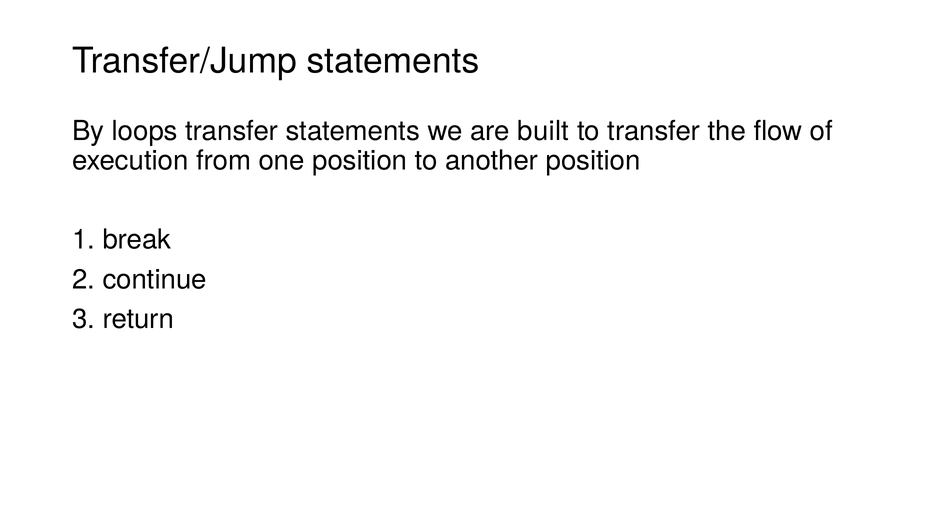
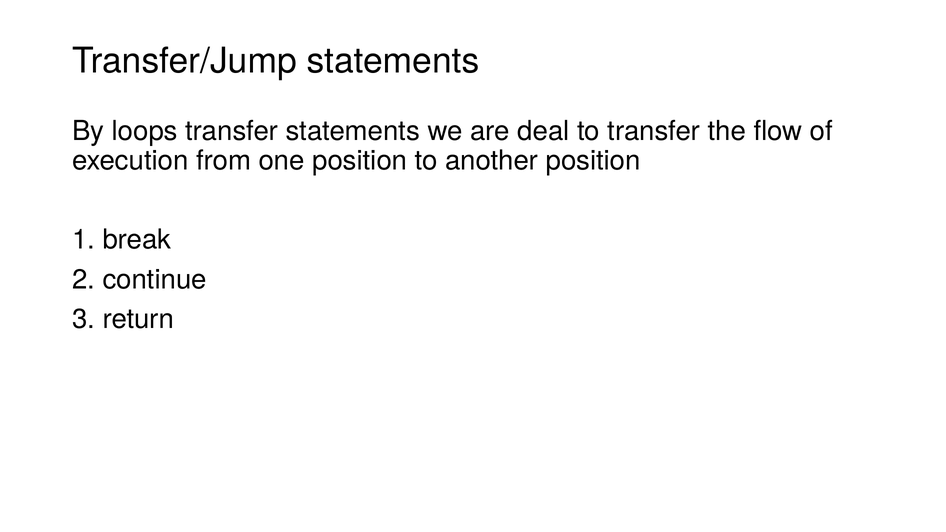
built: built -> deal (543, 131)
